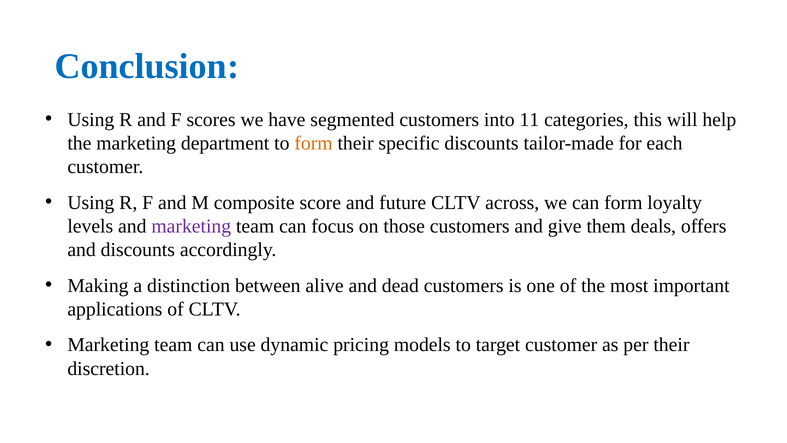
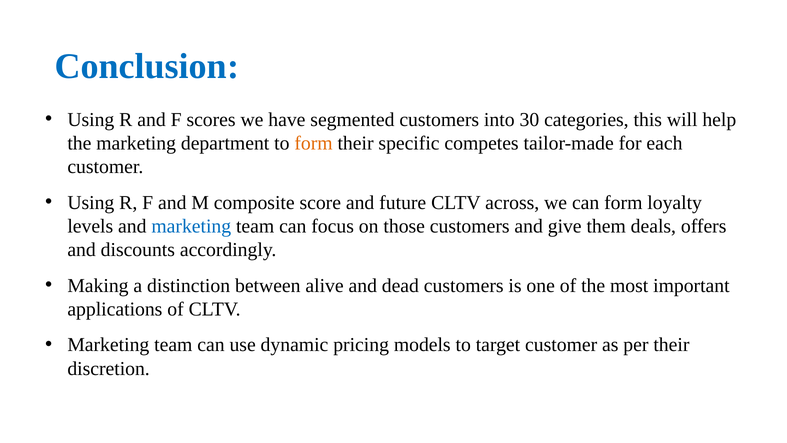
11: 11 -> 30 (529, 119)
specific discounts: discounts -> competes (482, 143)
marketing colour: purple -> blue (191, 226)
